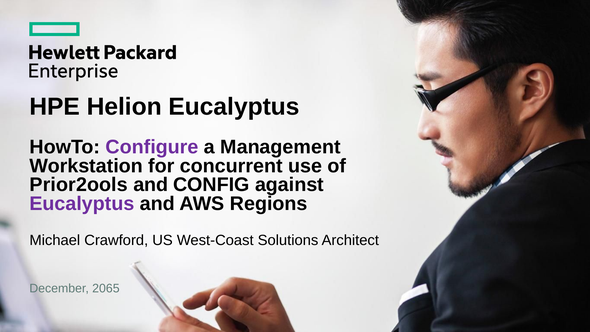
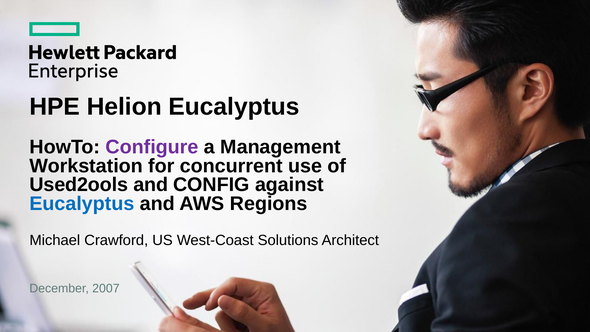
Prior2ools: Prior2ools -> Used2ools (79, 185)
Eucalyptus colour: purple -> blue (82, 204)
2065: 2065 -> 2007 (106, 288)
